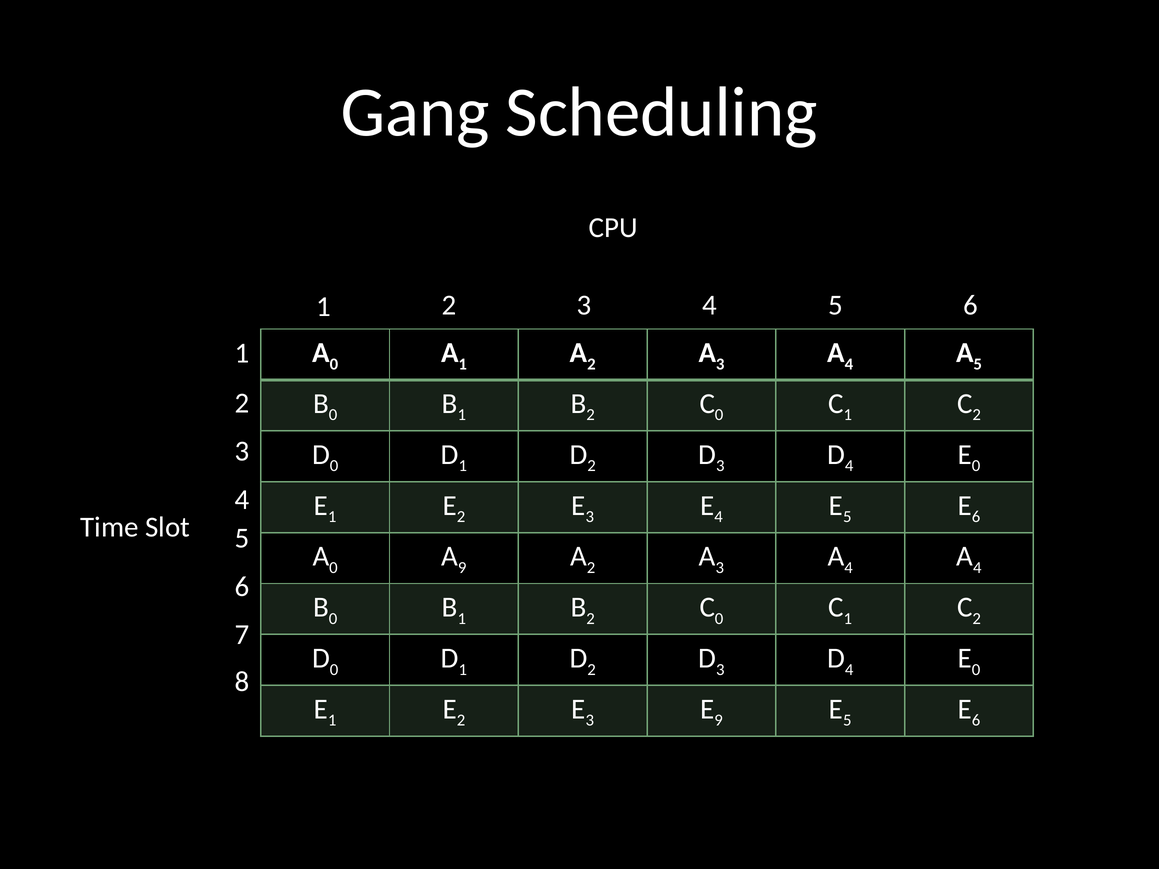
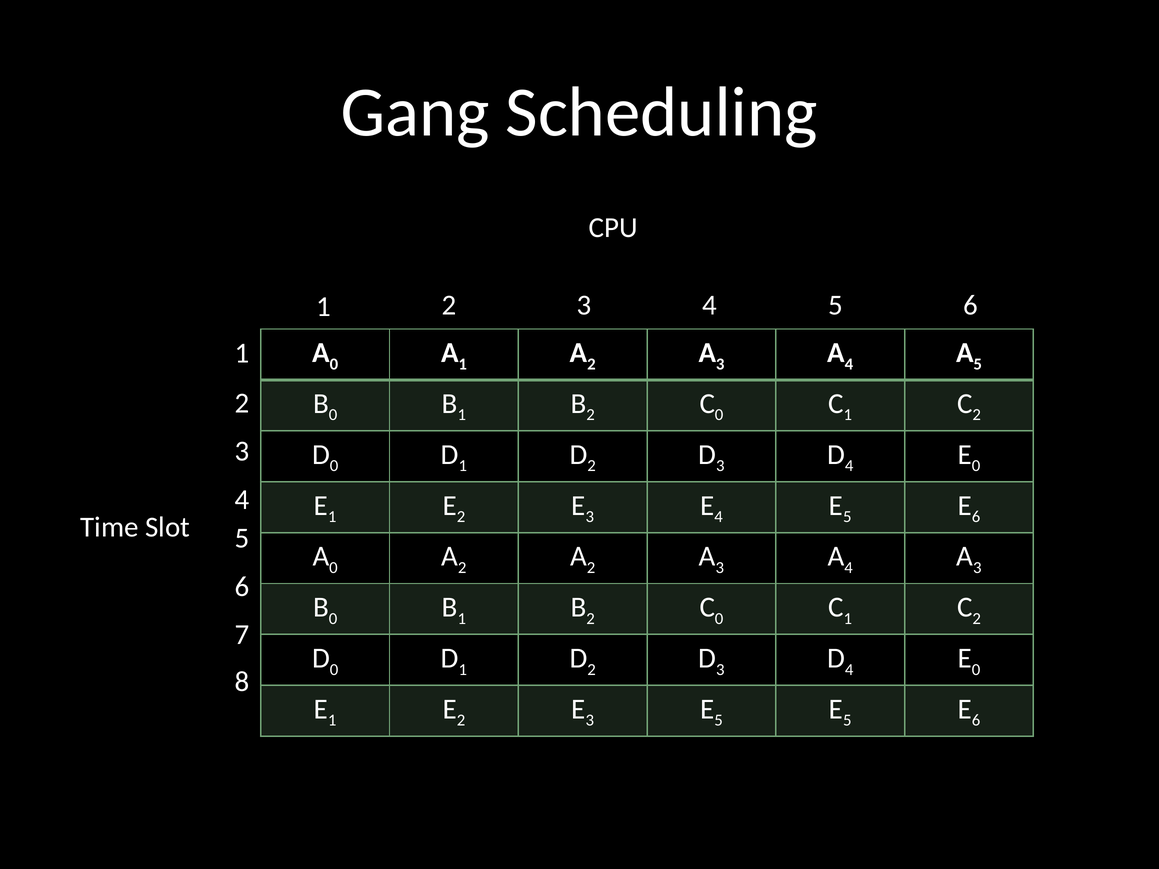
9: 9 -> 2 (462, 568)
4: 4 -> 3 (977, 568)
9: 9 -> 5 (719, 721)
